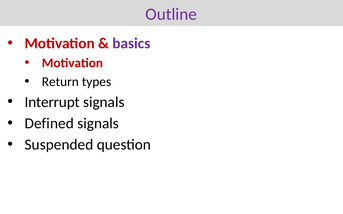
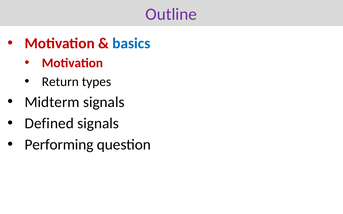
basics colour: purple -> blue (131, 44)
Interrupt: Interrupt -> Midterm (52, 102)
Suspended: Suspended -> Performing (59, 145)
